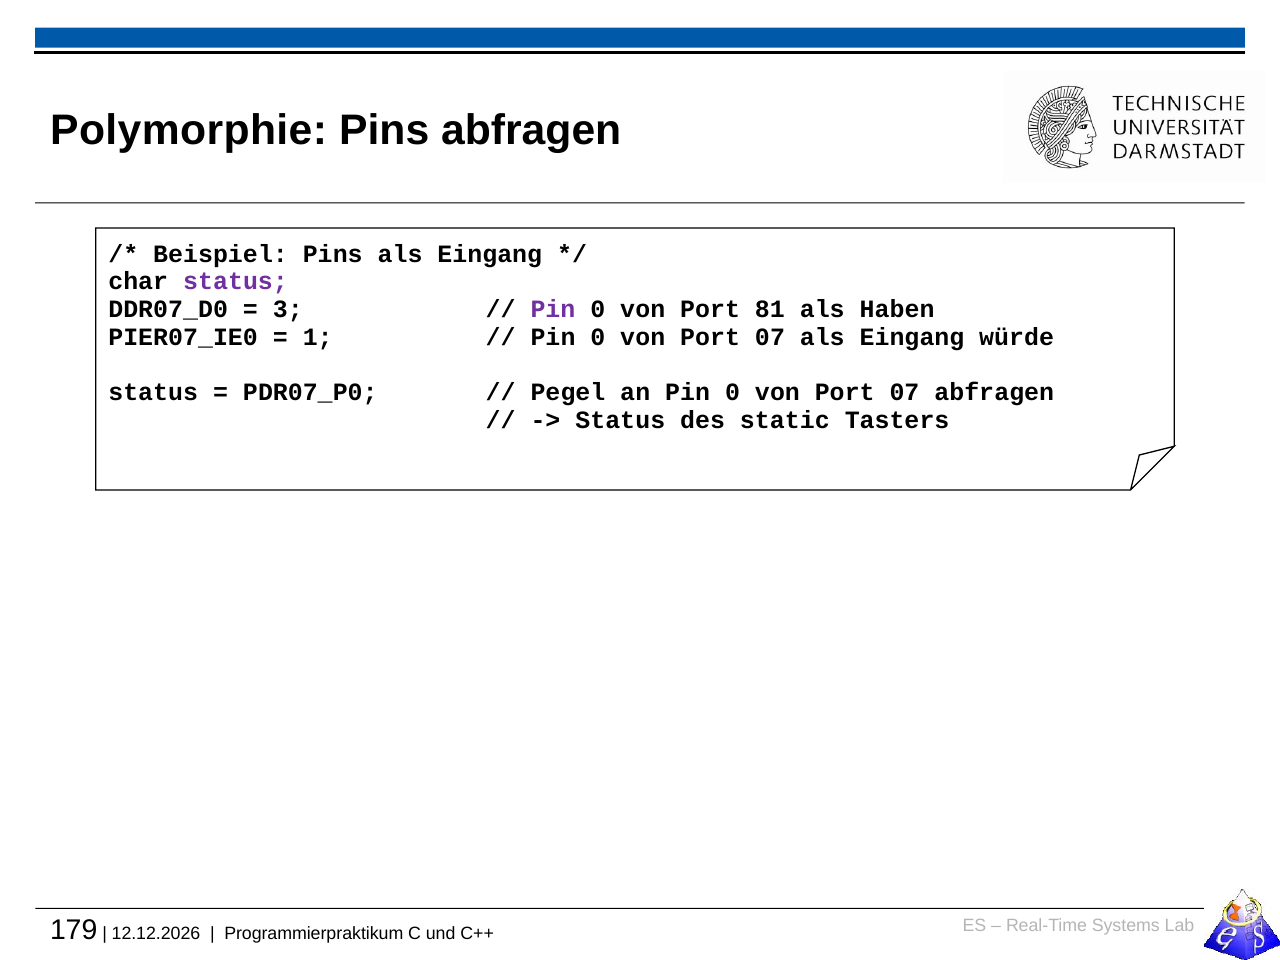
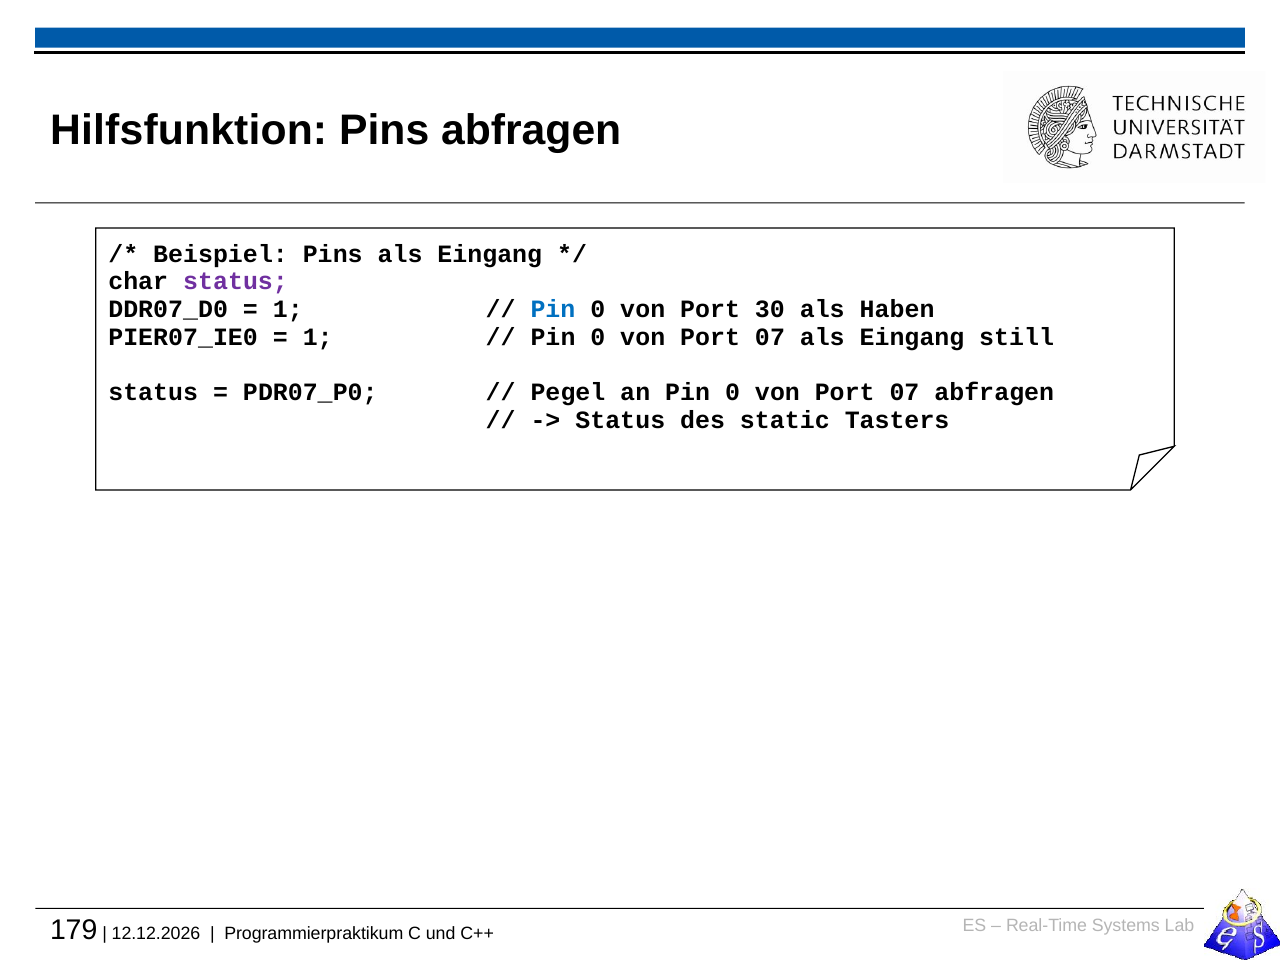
Polymorphie: Polymorphie -> Hilfsfunktion (189, 130)
3: 3 -> 1 (288, 309)
Pin colour: purple -> blue (553, 309)
81: 81 -> 30 (770, 309)
würde: würde -> still (1017, 337)
